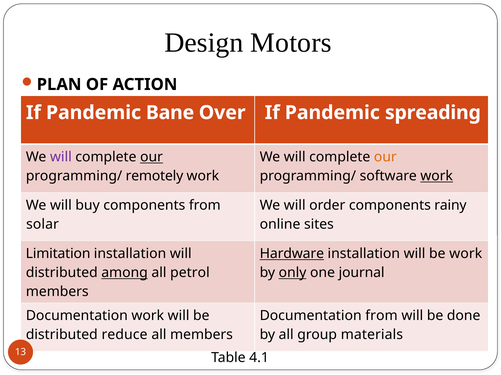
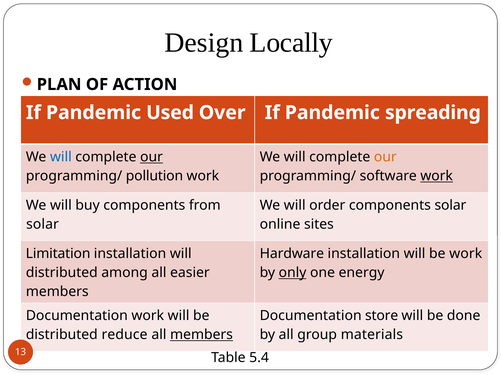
Motors: Motors -> Locally (291, 43)
Bane: Bane -> Used (170, 113)
will colour: purple -> blue (61, 157)
remotely: remotely -> pollution (154, 176)
components rainy: rainy -> solar (450, 206)
Hardware underline: present -> none (292, 254)
among underline: present -> none (125, 273)
petrol: petrol -> easier (190, 273)
journal: journal -> energy (362, 273)
Documentation from: from -> store (382, 316)
members underline: none -> present (202, 335)
4.1: 4.1 -> 5.4 (259, 358)
